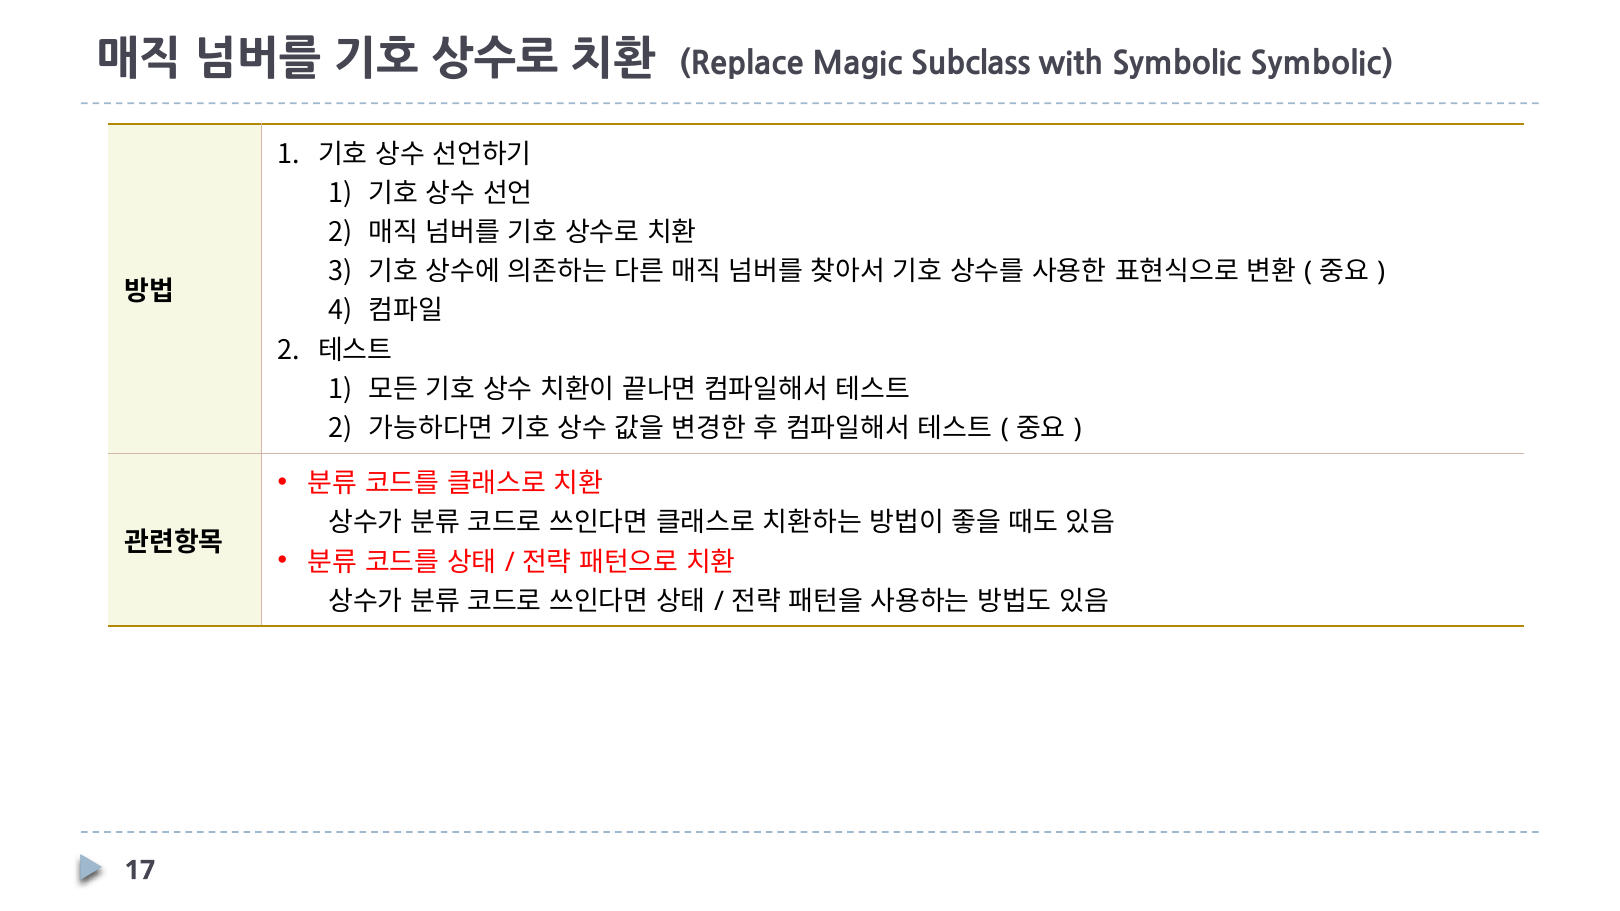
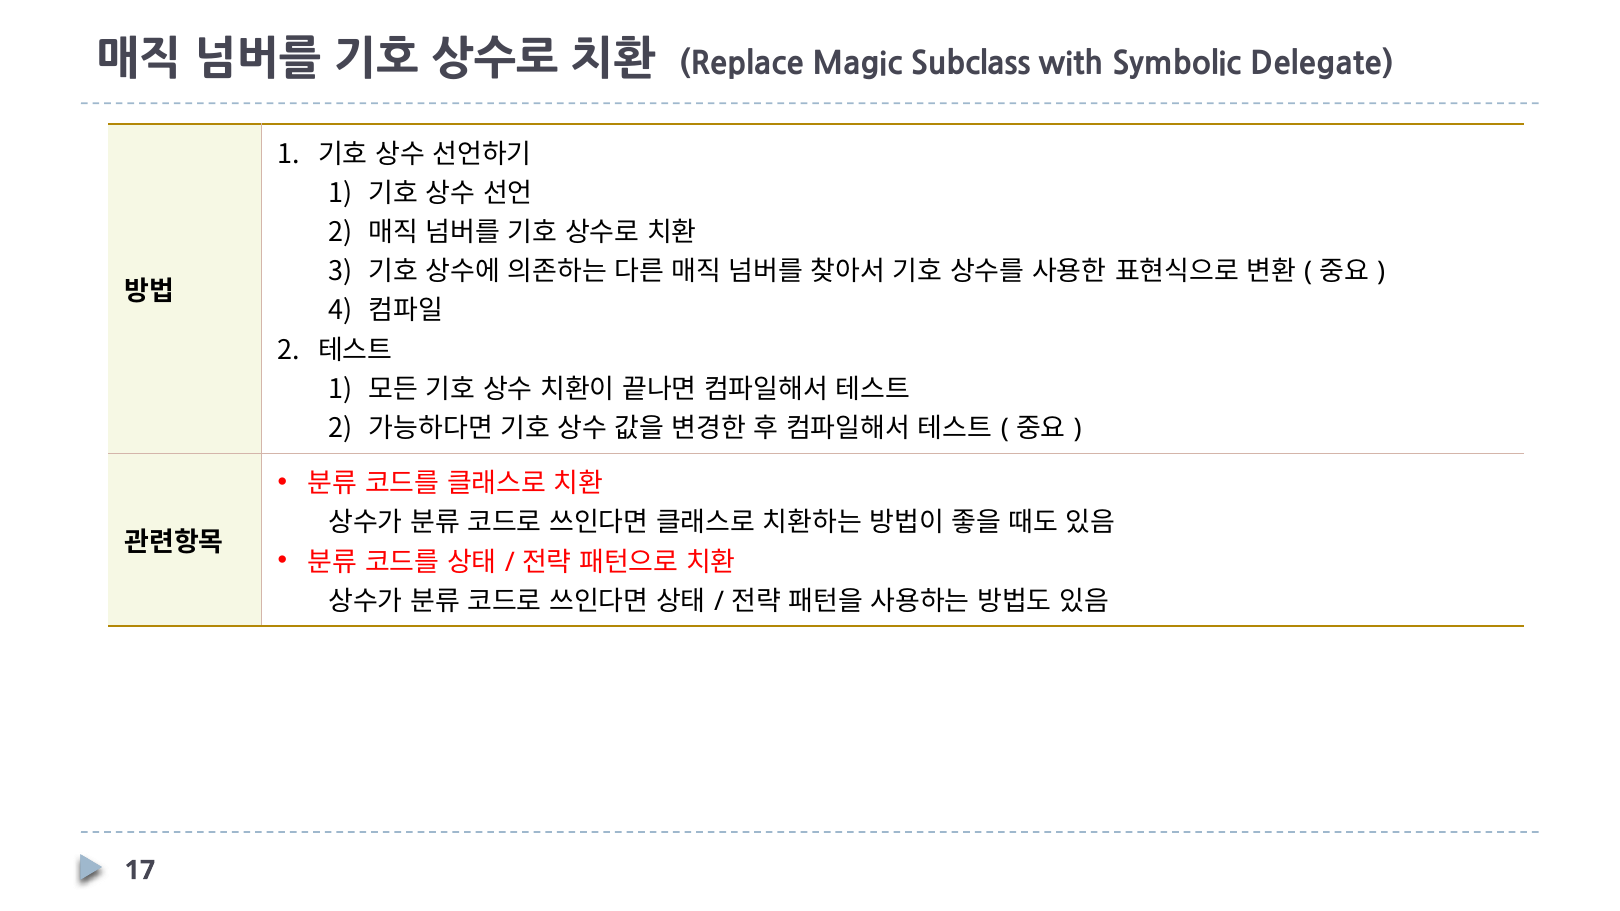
Symbolic Symbolic: Symbolic -> Delegate (1322, 64)
